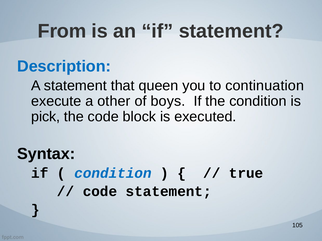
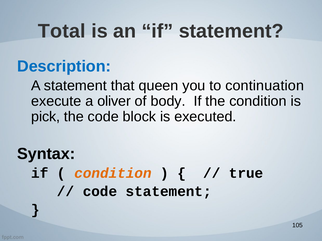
From: From -> Total (62, 31)
other: other -> oliver (114, 101)
boys: boys -> body (168, 101)
condition colour: blue -> orange (113, 173)
